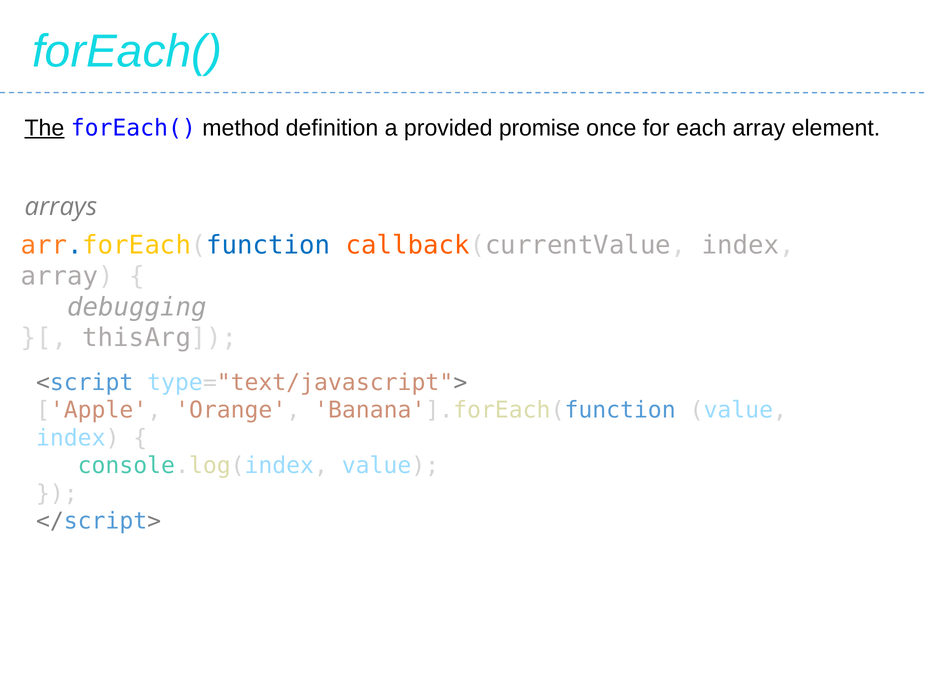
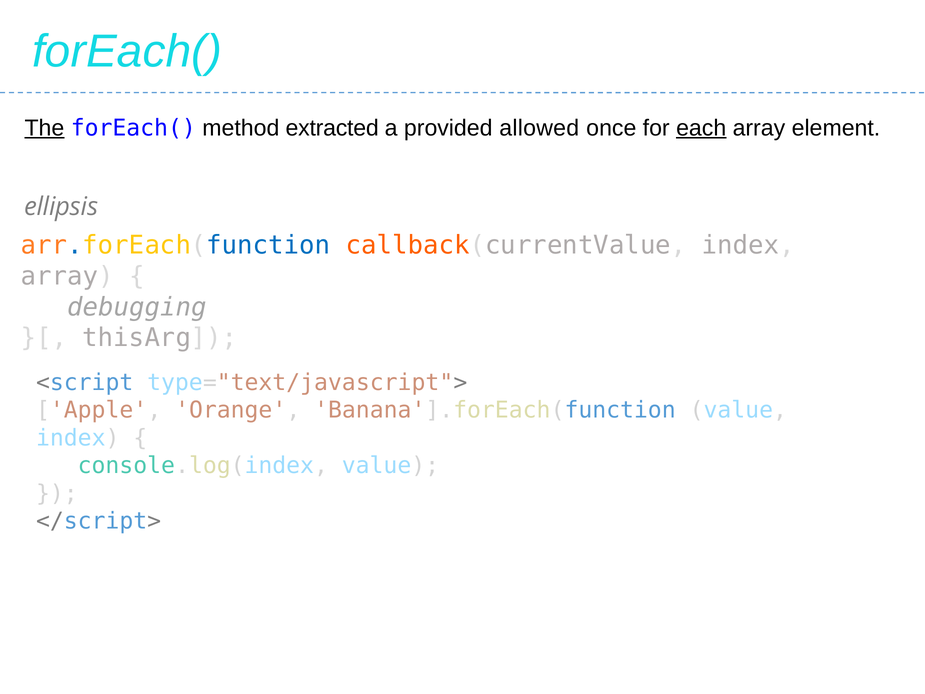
definition: definition -> extracted (332, 128)
promise: promise -> allowed (539, 128)
each underline: none -> present (701, 128)
arrays: arrays -> ellipsis (61, 207)
